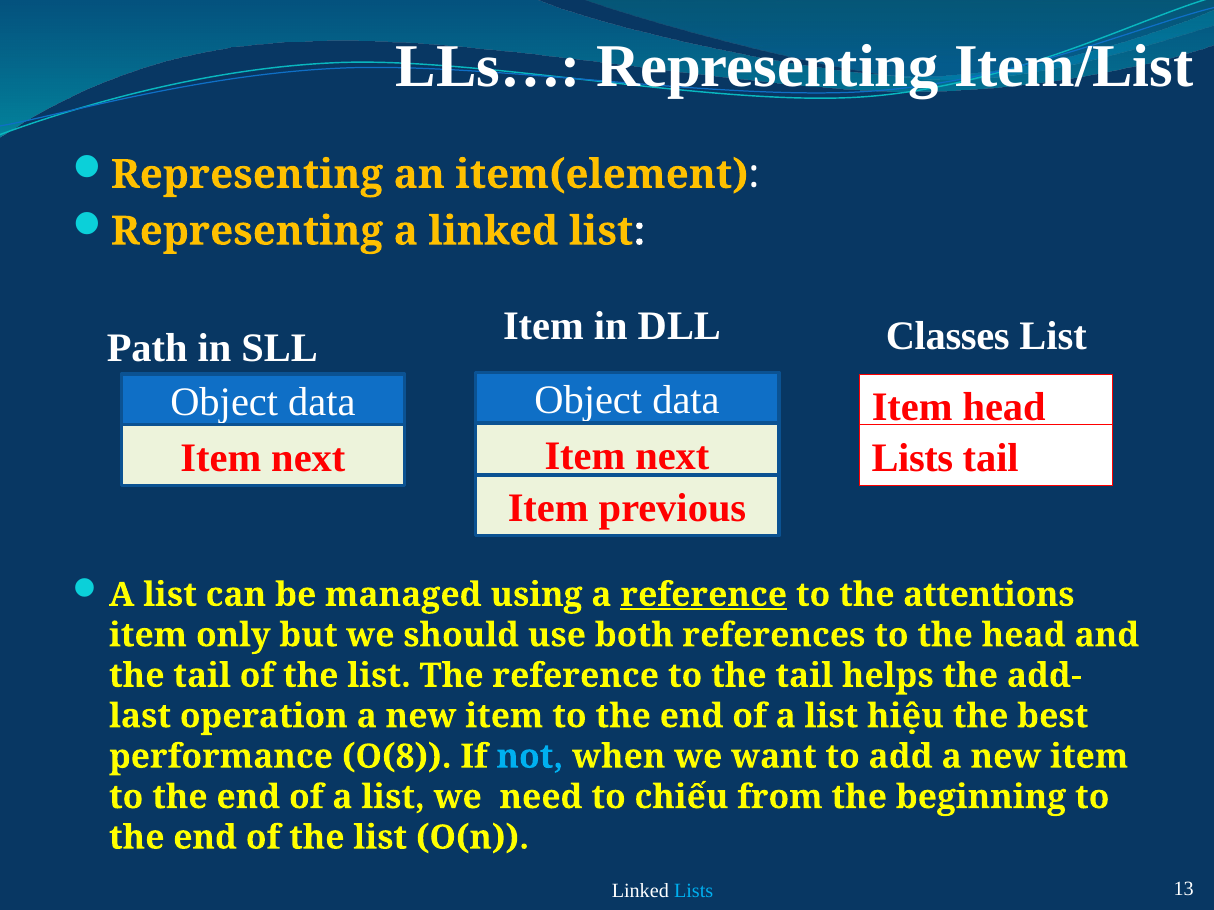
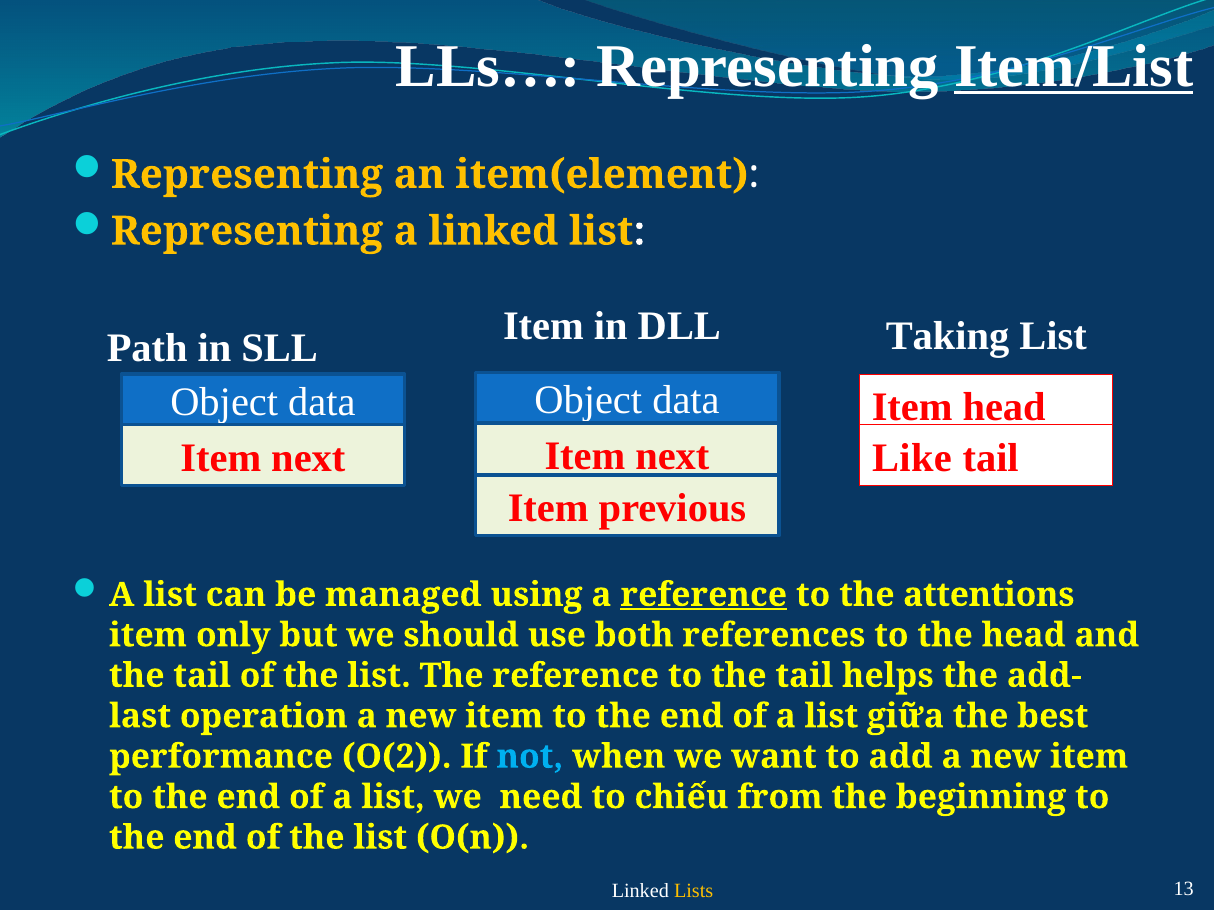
Item/List underline: none -> present (1074, 67)
Classes: Classes -> Taking (948, 336)
Lists: Lists -> Like (912, 458)
hiệu: hiệu -> giữa (906, 717)
O(8: O(8 -> O(2 (397, 757)
Lists colour: light blue -> yellow (694, 892)
